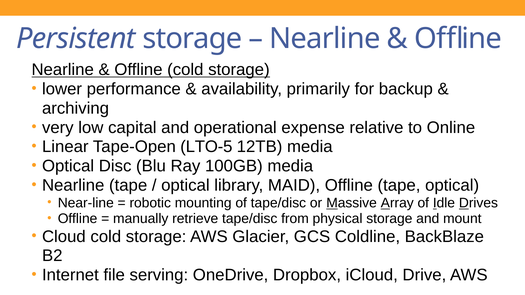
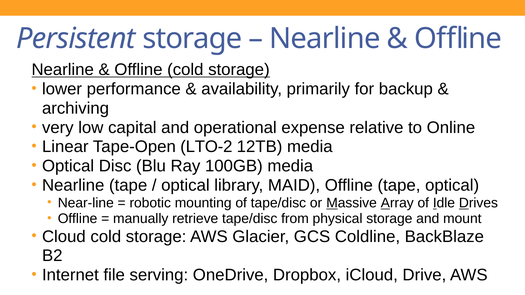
LTO-5: LTO-5 -> LTO-2 (206, 147)
